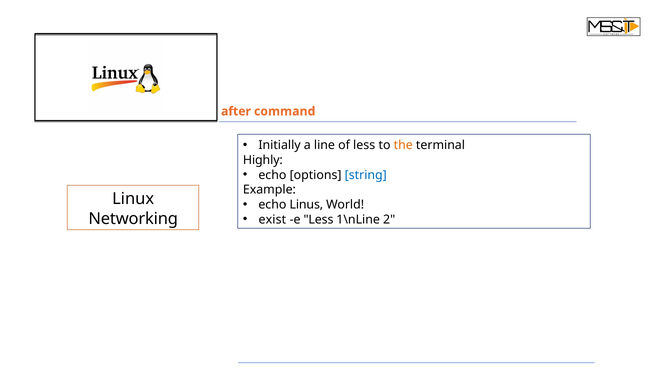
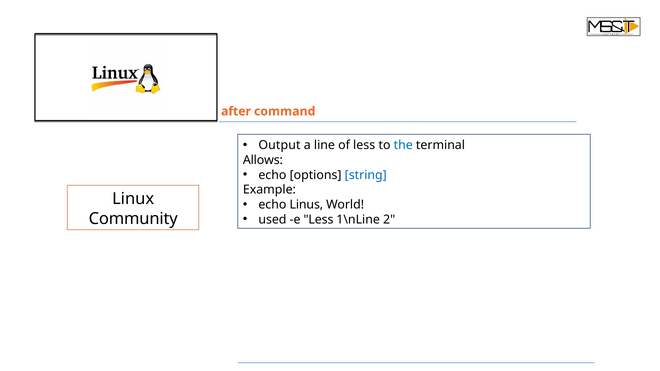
Initially: Initially -> Output (279, 145)
the colour: orange -> blue (403, 145)
Highly: Highly -> Allows (263, 160)
exist: exist -> used (272, 220)
Networking: Networking -> Community (133, 219)
